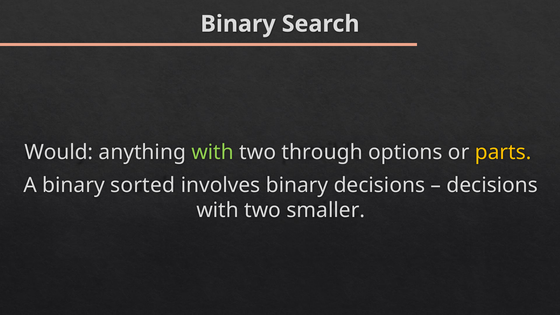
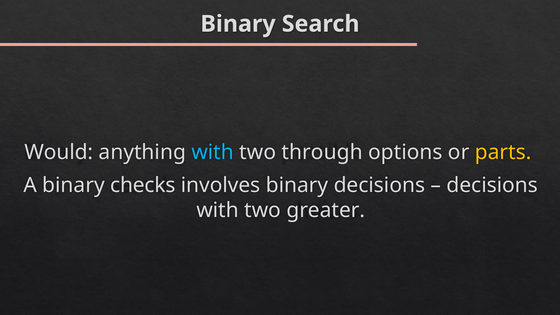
with colour: light green -> light blue (213, 152)
sorted: sorted -> checks (143, 185)
smaller: smaller -> greater (326, 210)
